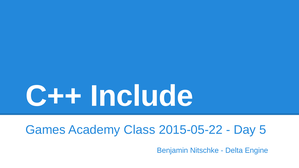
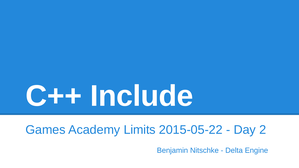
Class: Class -> Limits (140, 130)
5: 5 -> 2 (263, 130)
